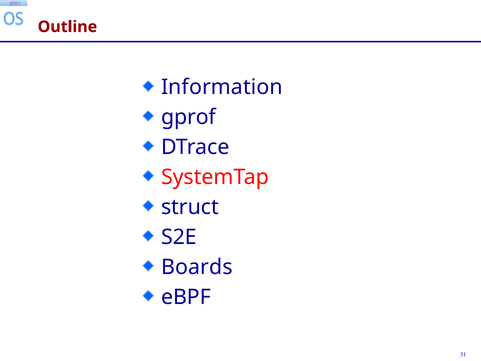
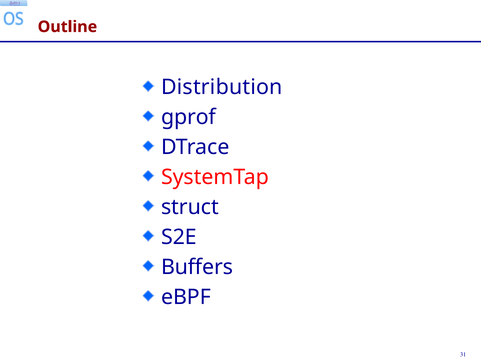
Information: Information -> Distribution (222, 87)
Boards: Boards -> Buffers (197, 267)
